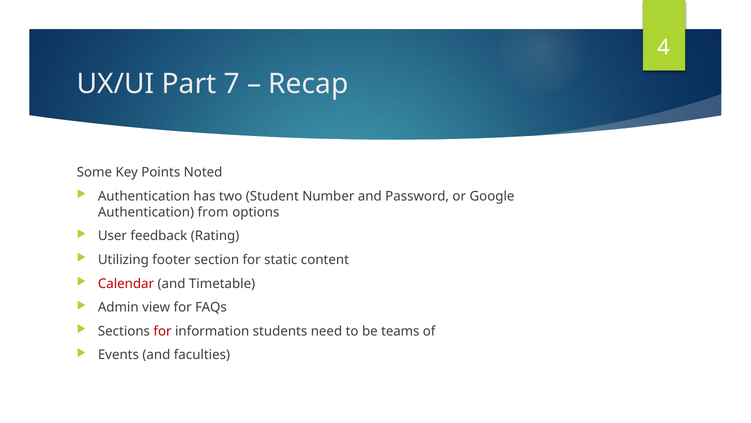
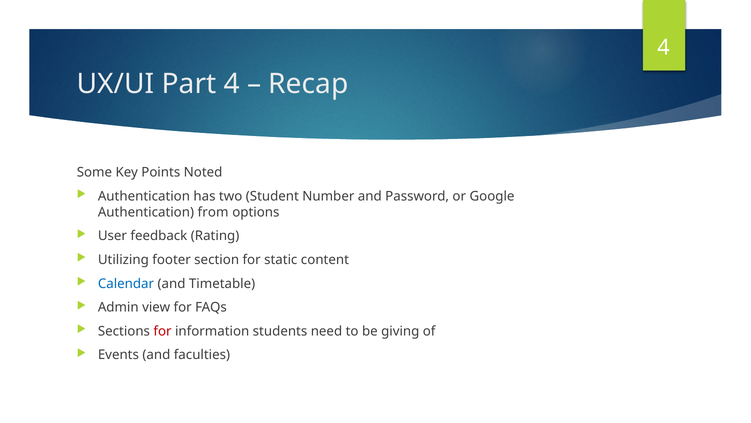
Part 7: 7 -> 4 (232, 84)
Calendar colour: red -> blue (126, 283)
teams: teams -> giving (400, 331)
